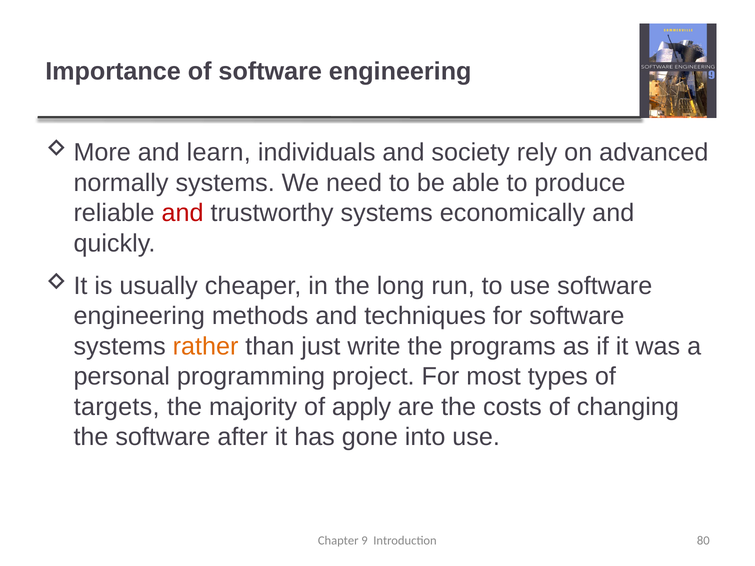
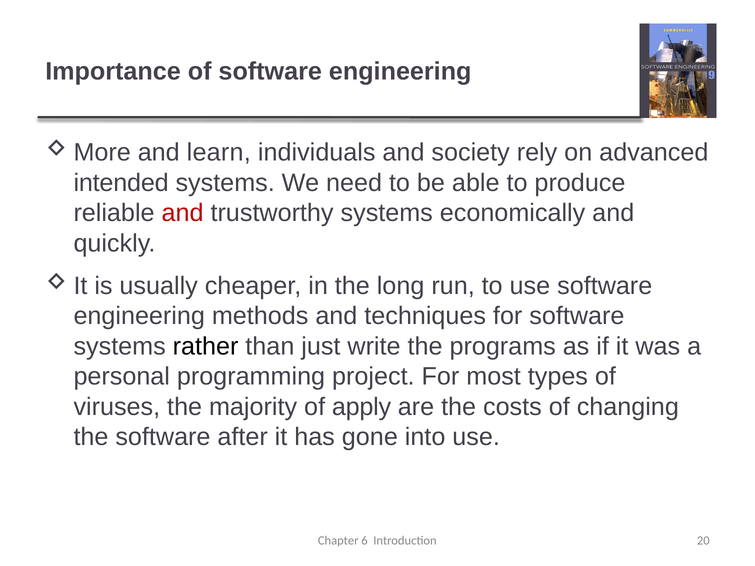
normally: normally -> intended (121, 183)
rather colour: orange -> black (206, 347)
targets: targets -> viruses (117, 407)
9: 9 -> 6 (364, 541)
80: 80 -> 20 (703, 541)
